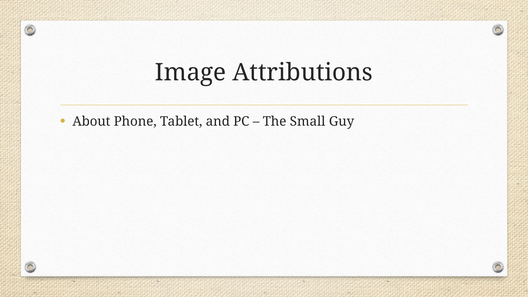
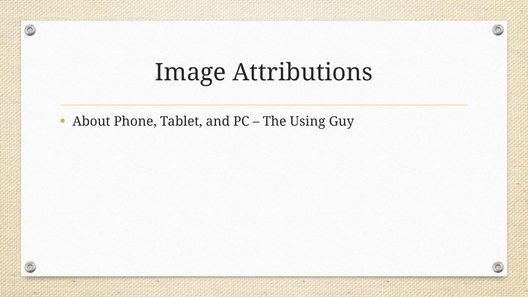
Small: Small -> Using (308, 122)
